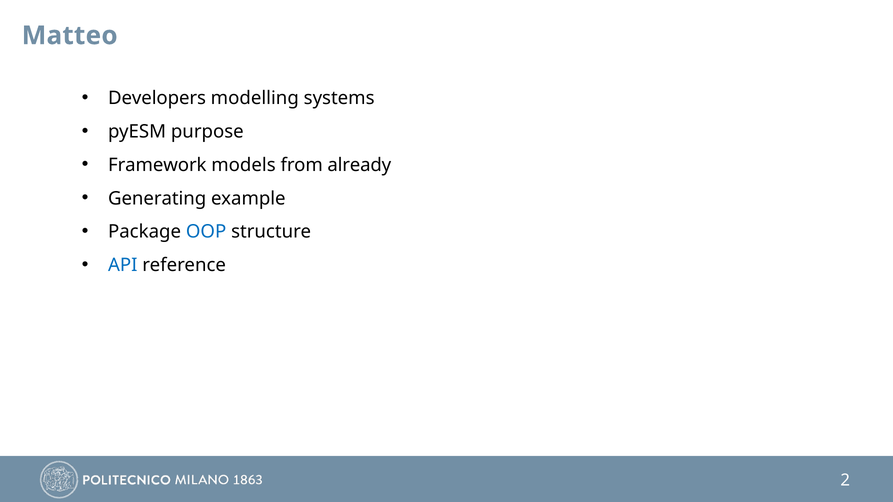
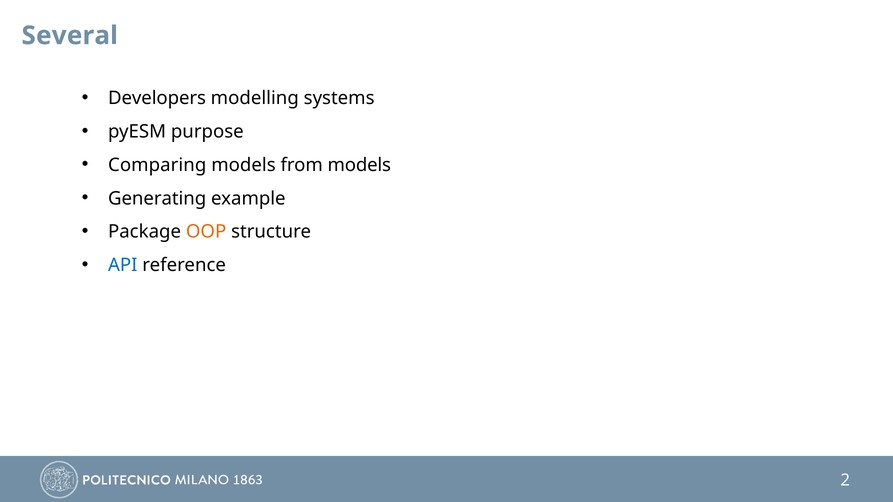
Matteo: Matteo -> Several (70, 36)
Framework: Framework -> Comparing (157, 165)
from already: already -> models (359, 165)
OOP colour: blue -> orange (206, 232)
